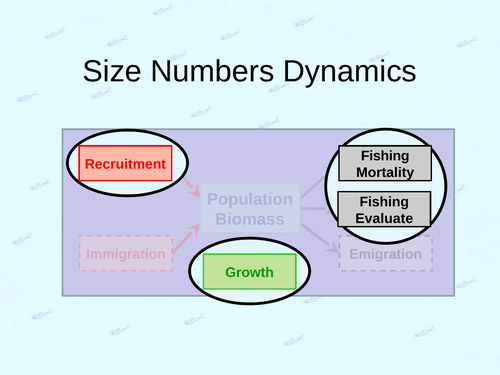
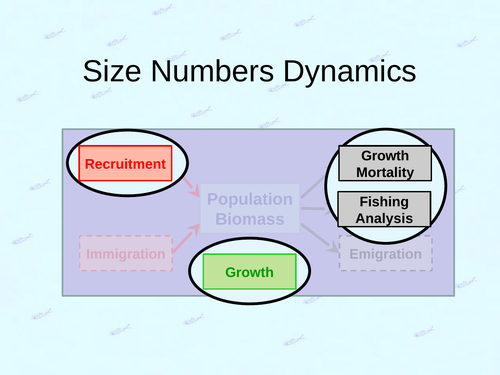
Fishing: Fishing -> Growth (385, 156)
Evaluate: Evaluate -> Analysis (384, 218)
